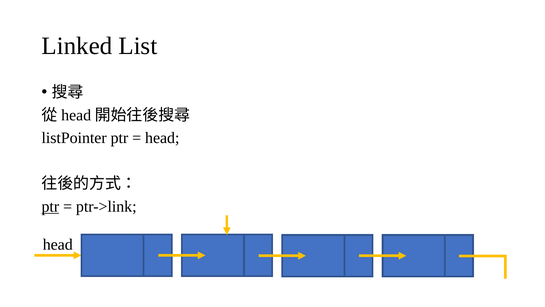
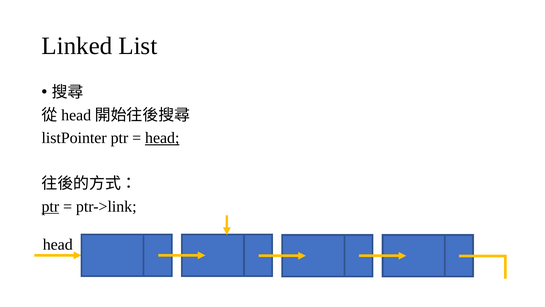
head underline: none -> present (162, 138)
